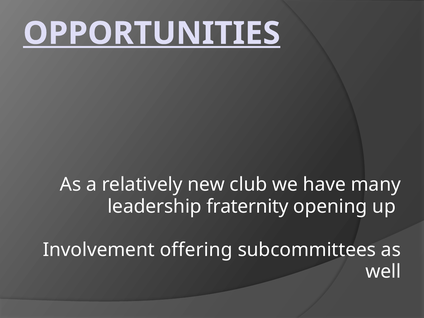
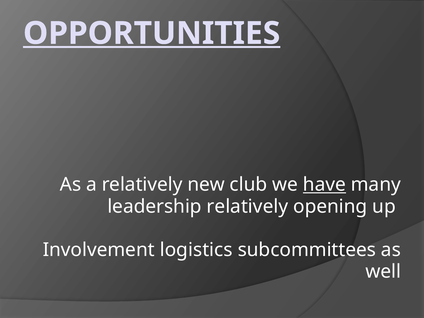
have underline: none -> present (324, 185)
leadership fraternity: fraternity -> relatively (247, 206)
offering: offering -> logistics (196, 250)
